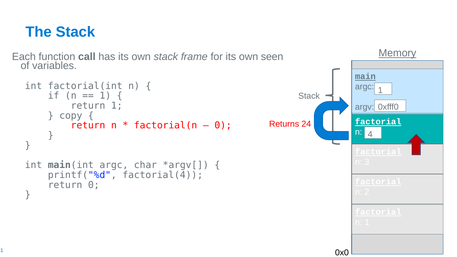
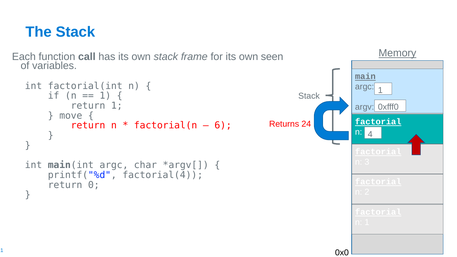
copy: copy -> move (71, 116)
0: 0 -> 6 (223, 126)
